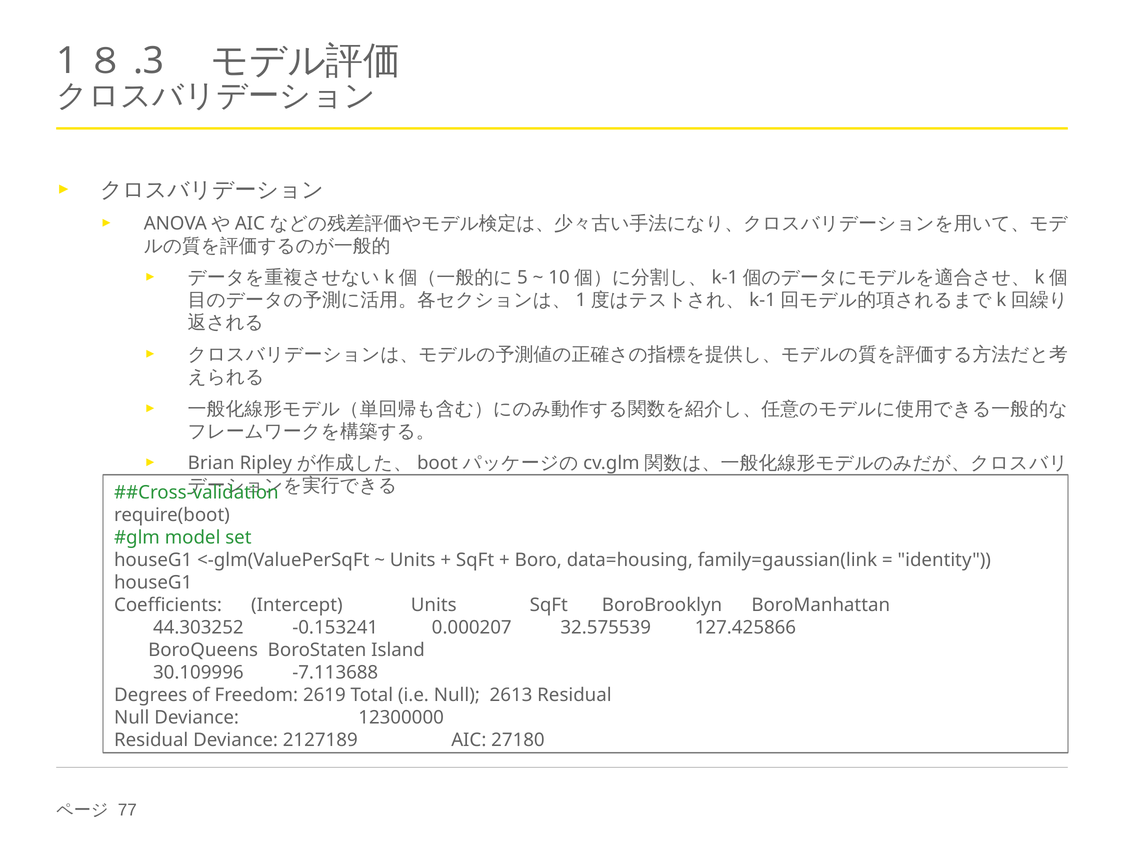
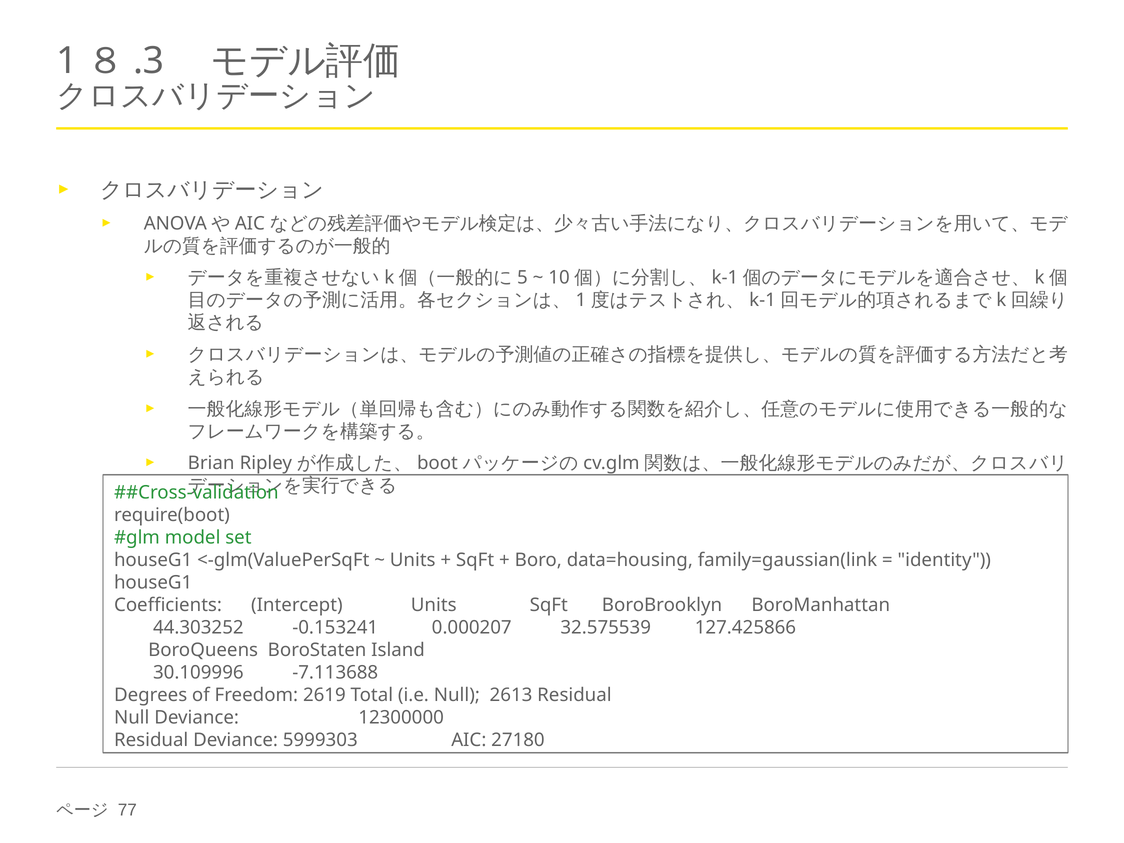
2127189: 2127189 -> 5999303 (320, 740)
